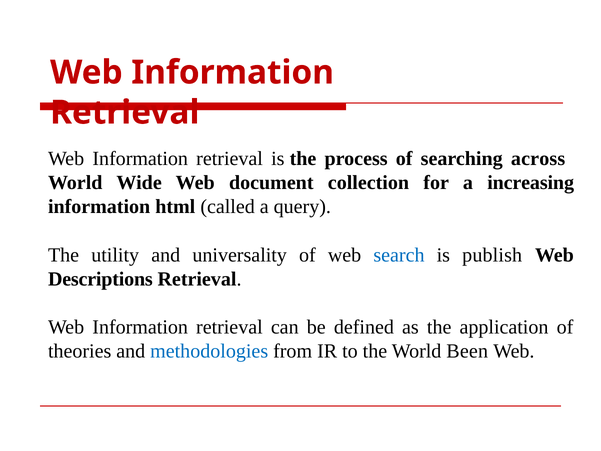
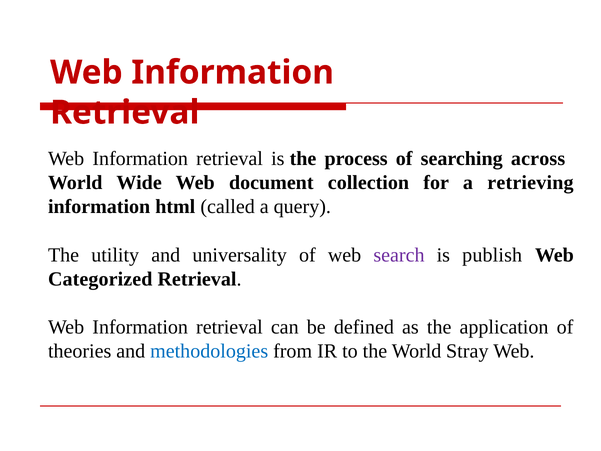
increasing: increasing -> retrieving (530, 183)
search colour: blue -> purple (399, 255)
Descriptions: Descriptions -> Categorized (100, 279)
Been: Been -> Stray (467, 351)
